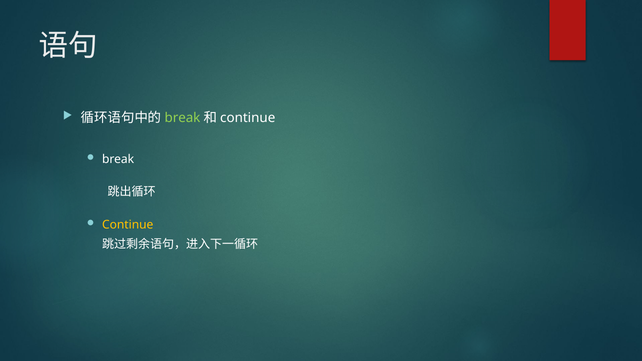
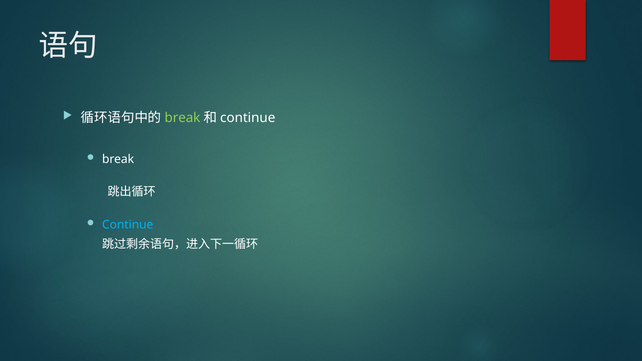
Continue colour: yellow -> light blue (128, 225)
